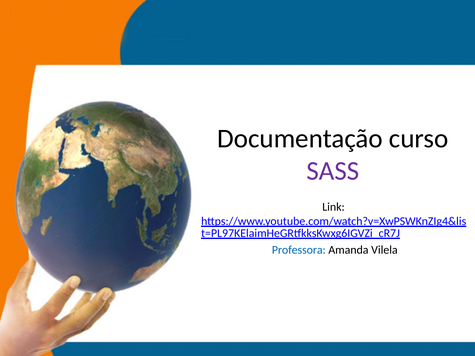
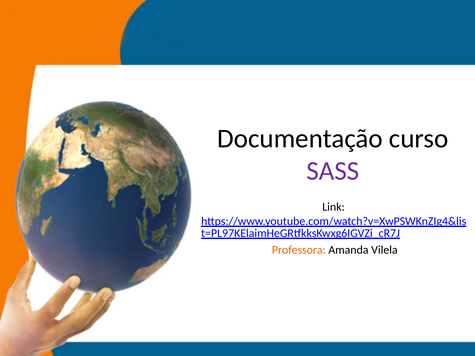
Professora colour: blue -> orange (299, 250)
